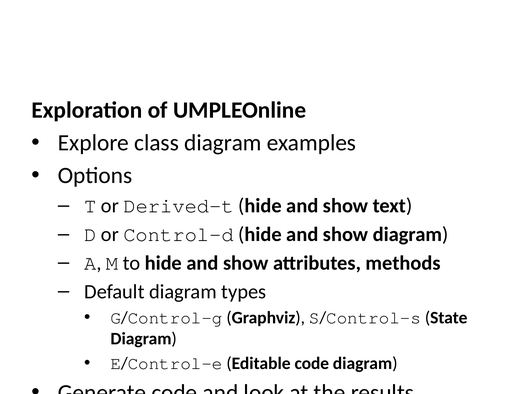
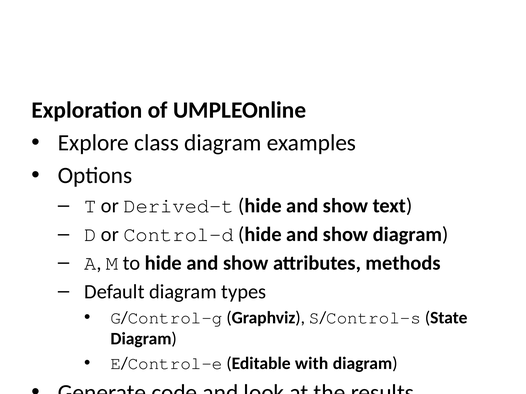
Editable code: code -> with (312, 364)
